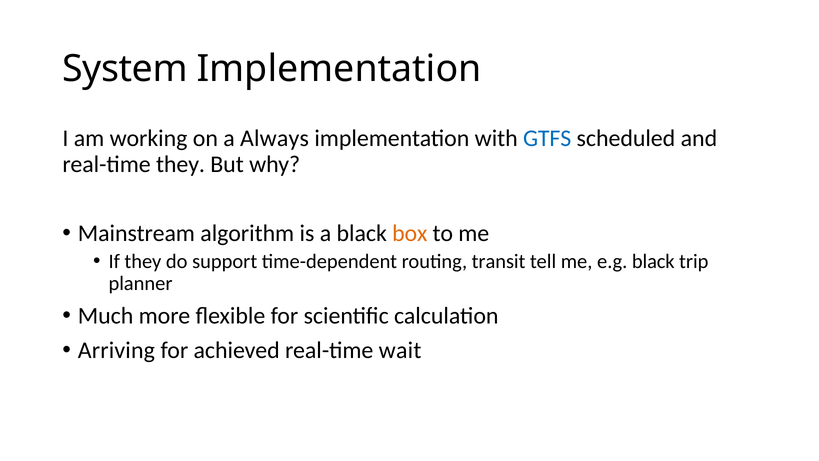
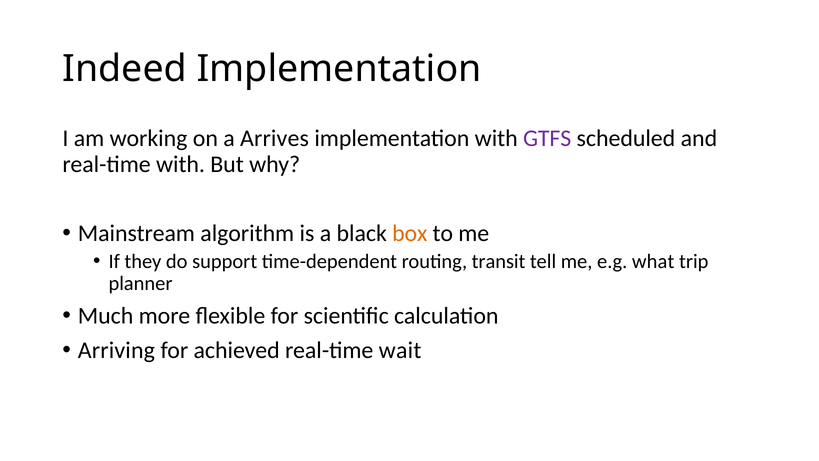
System: System -> Indeed (125, 69)
Always: Always -> Arrives (275, 138)
GTFS colour: blue -> purple (547, 138)
real-time they: they -> with (181, 164)
e.g black: black -> what (653, 261)
